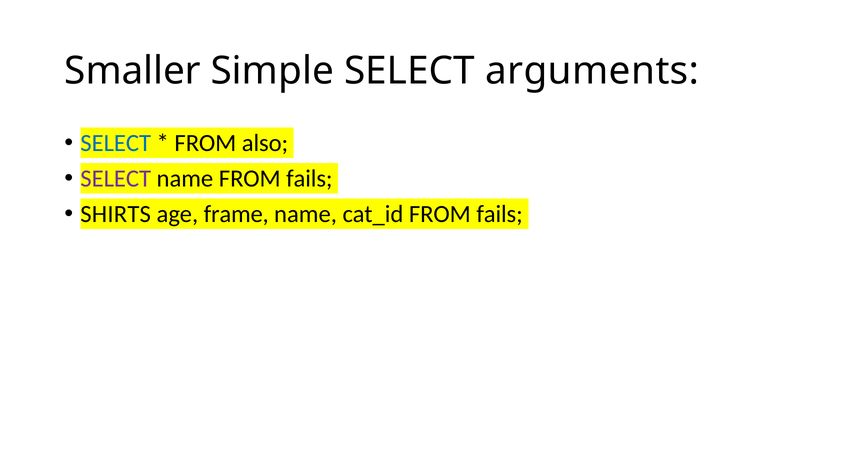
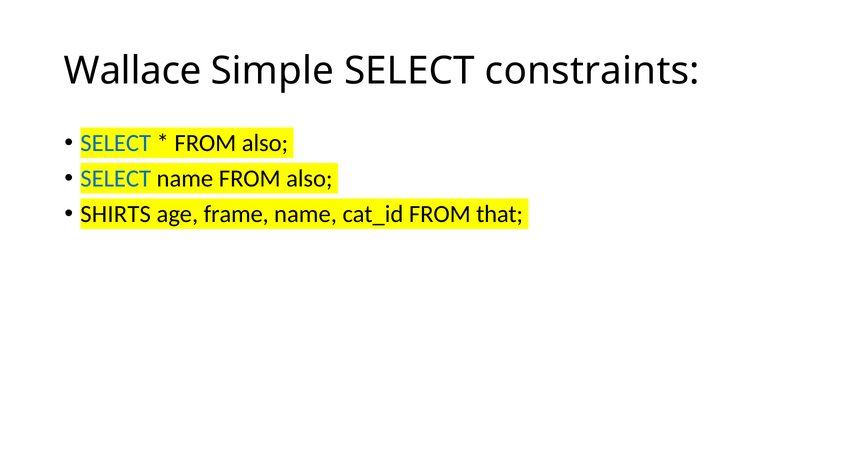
Smaller: Smaller -> Wallace (133, 71)
arguments: arguments -> constraints (592, 71)
SELECT colour: purple -> blue (116, 179)
name FROM fails: fails -> also (309, 179)
cat_id FROM fails: fails -> that (500, 214)
